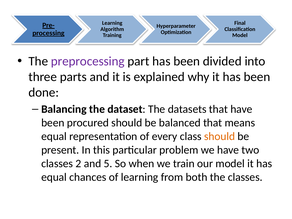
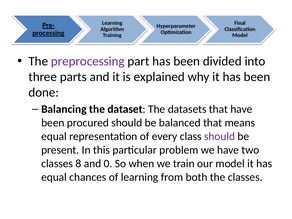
should colour: orange -> purple (220, 136)
2: 2 -> 8 (78, 164)
5: 5 -> 0 (108, 164)
